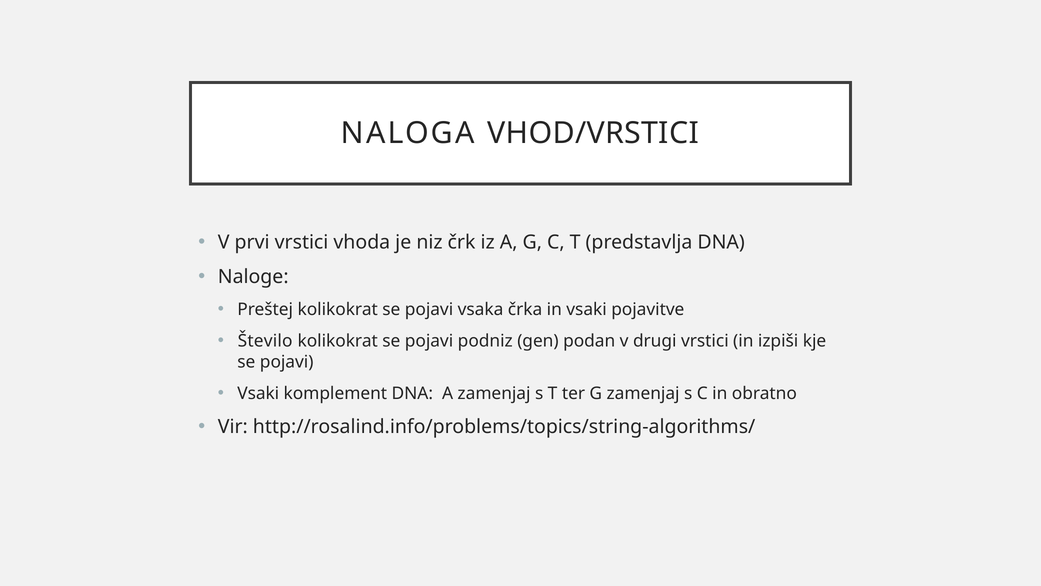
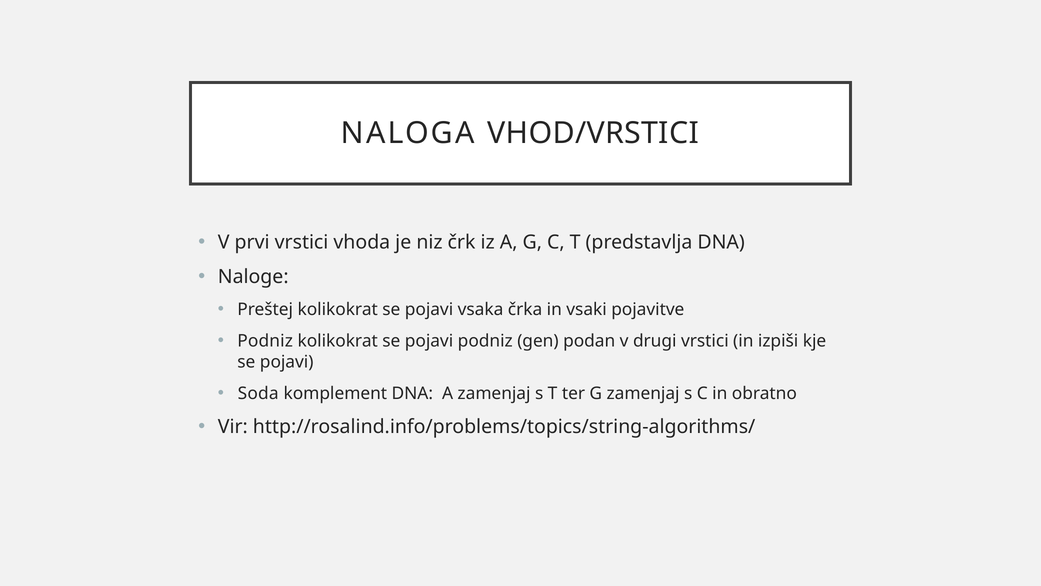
Število: Število -> Podniz (265, 341)
Vsaki: Vsaki -> Soda (258, 393)
